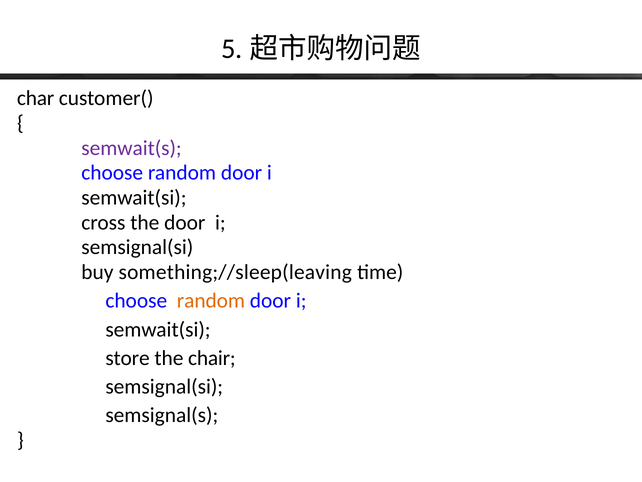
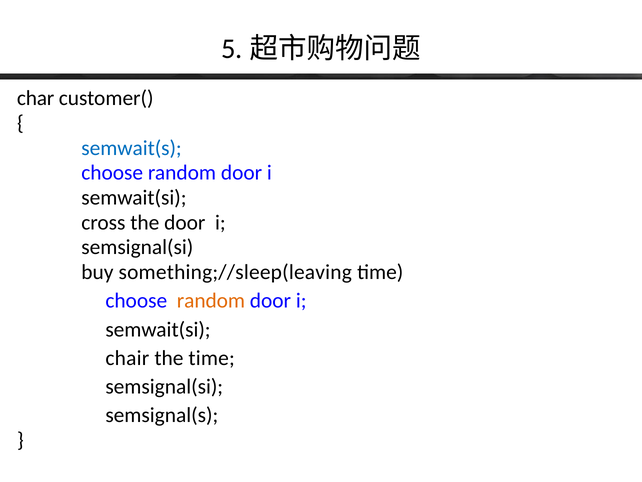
semwait(s colour: purple -> blue (132, 148)
store: store -> chair (127, 358)
the chair: chair -> time (212, 358)
